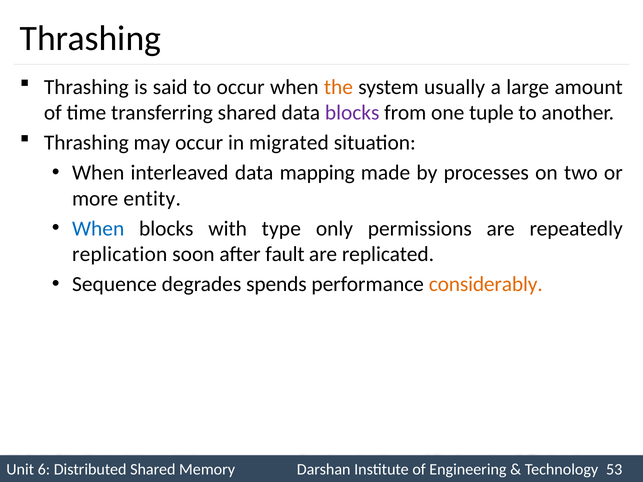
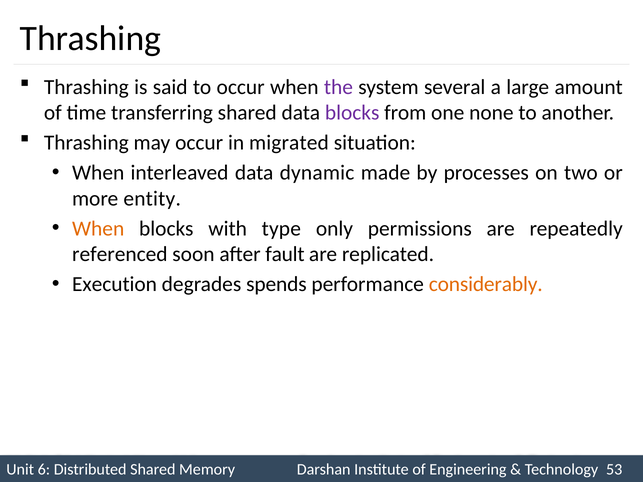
the colour: orange -> purple (338, 87)
usually: usually -> several (455, 87)
tuple: tuple -> none (491, 113)
mapping: mapping -> dynamic (317, 173)
When colour: blue -> orange (98, 229)
replication: replication -> referenced (120, 254)
Sequence: Sequence -> Execution (115, 284)
